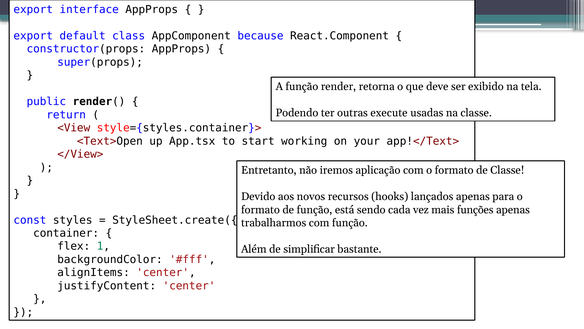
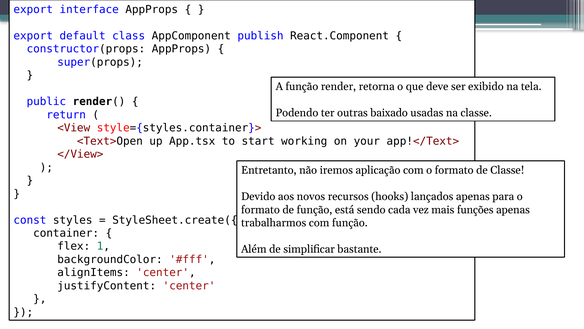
because: because -> publish (260, 36)
execute: execute -> baixado (389, 113)
